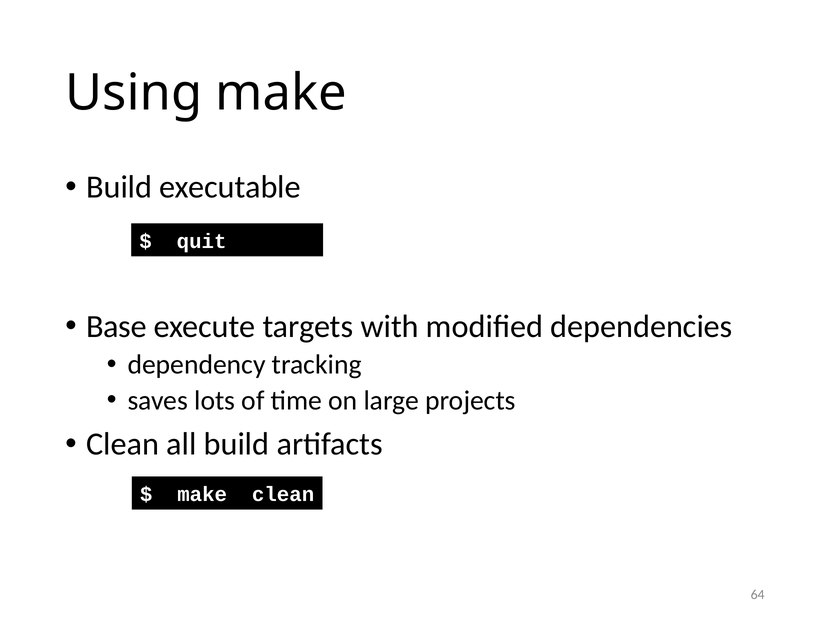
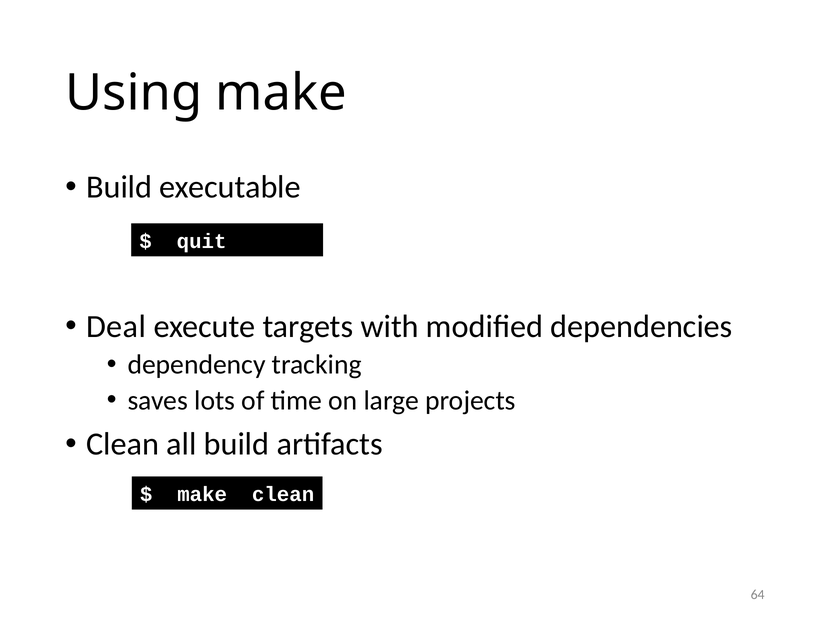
Base: Base -> Deal (116, 326)
